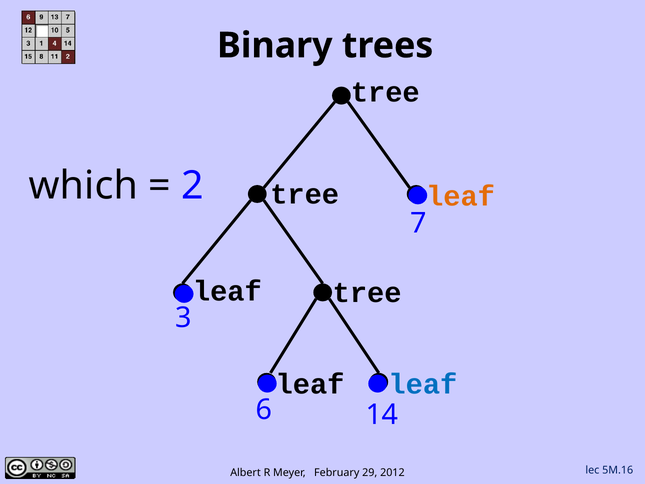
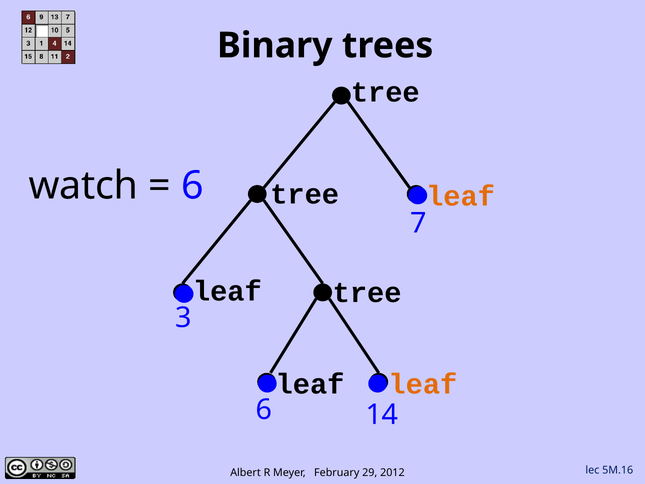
which: which -> watch (84, 185)
2: 2 -> 6 (193, 185)
leaf colour: blue -> orange (423, 384)
